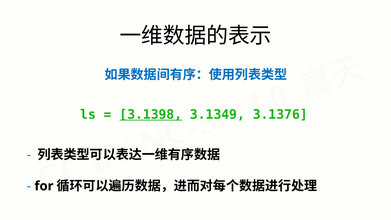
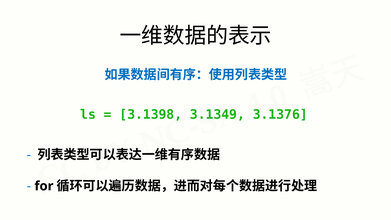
3.1398 underline: present -> none (151, 114)
